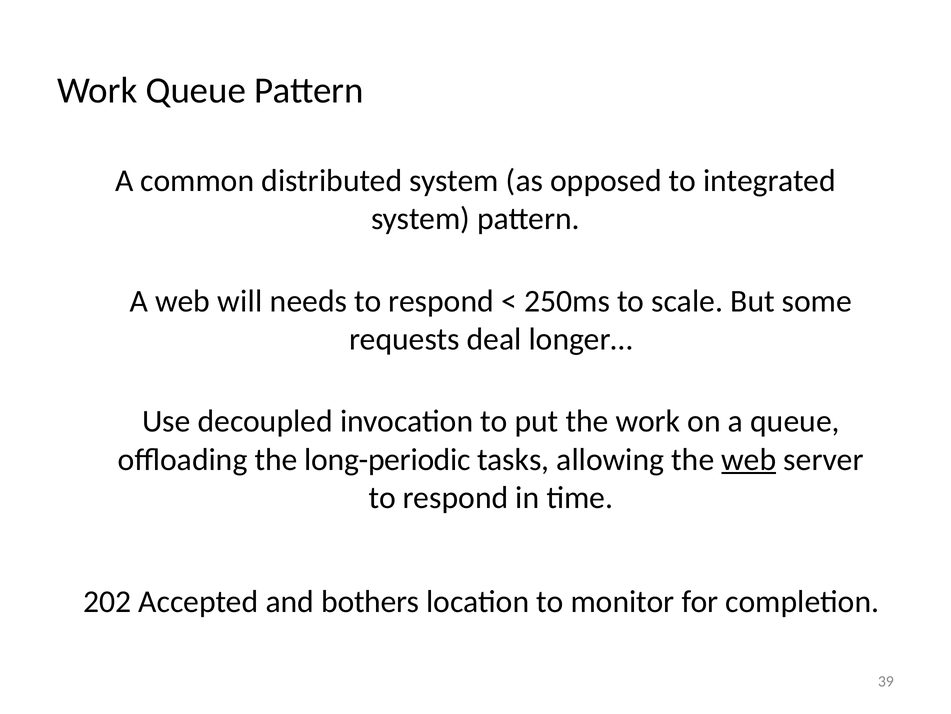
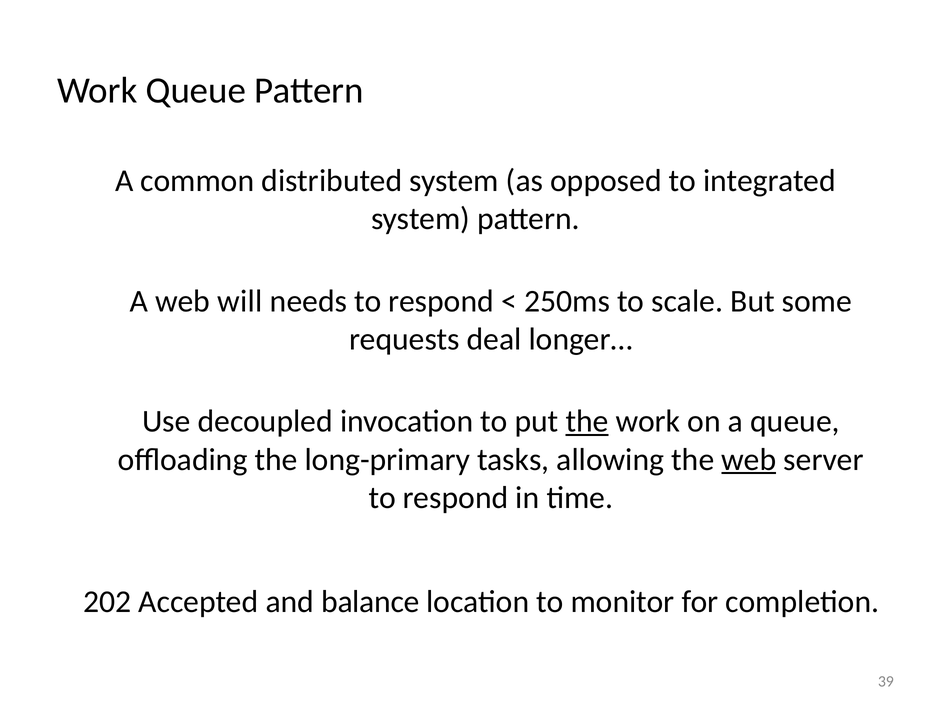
the underline: none -> present (587, 421)
long-periodic: long-periodic -> long-primary (387, 459)
bothers: bothers -> balance (370, 601)
